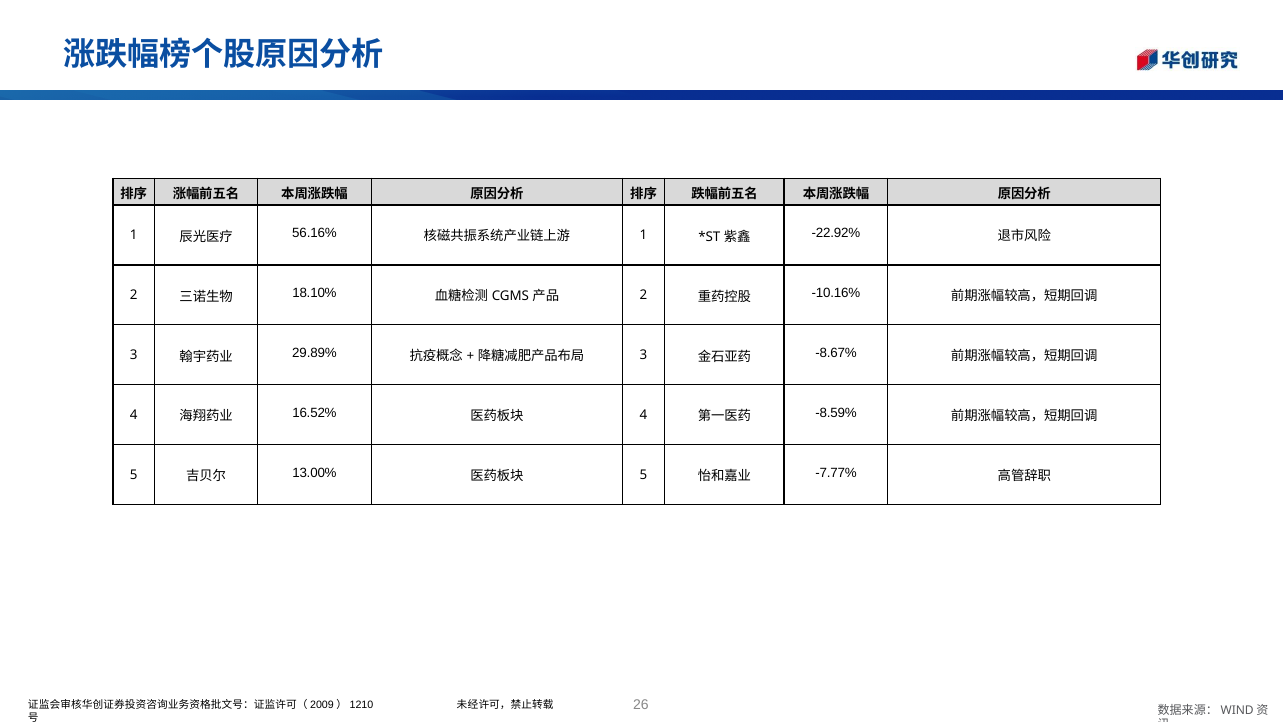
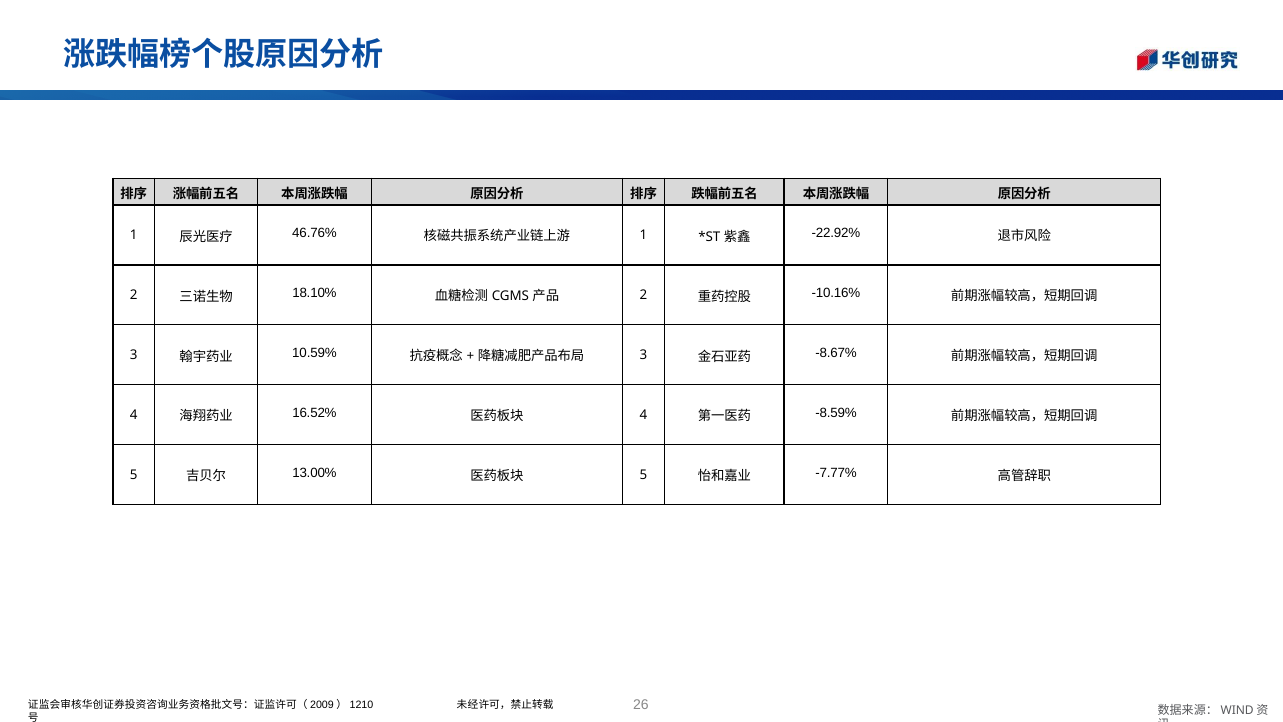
56.16%: 56.16% -> 46.76% (315, 233)
29.89%: 29.89% -> 10.59% (315, 353)
